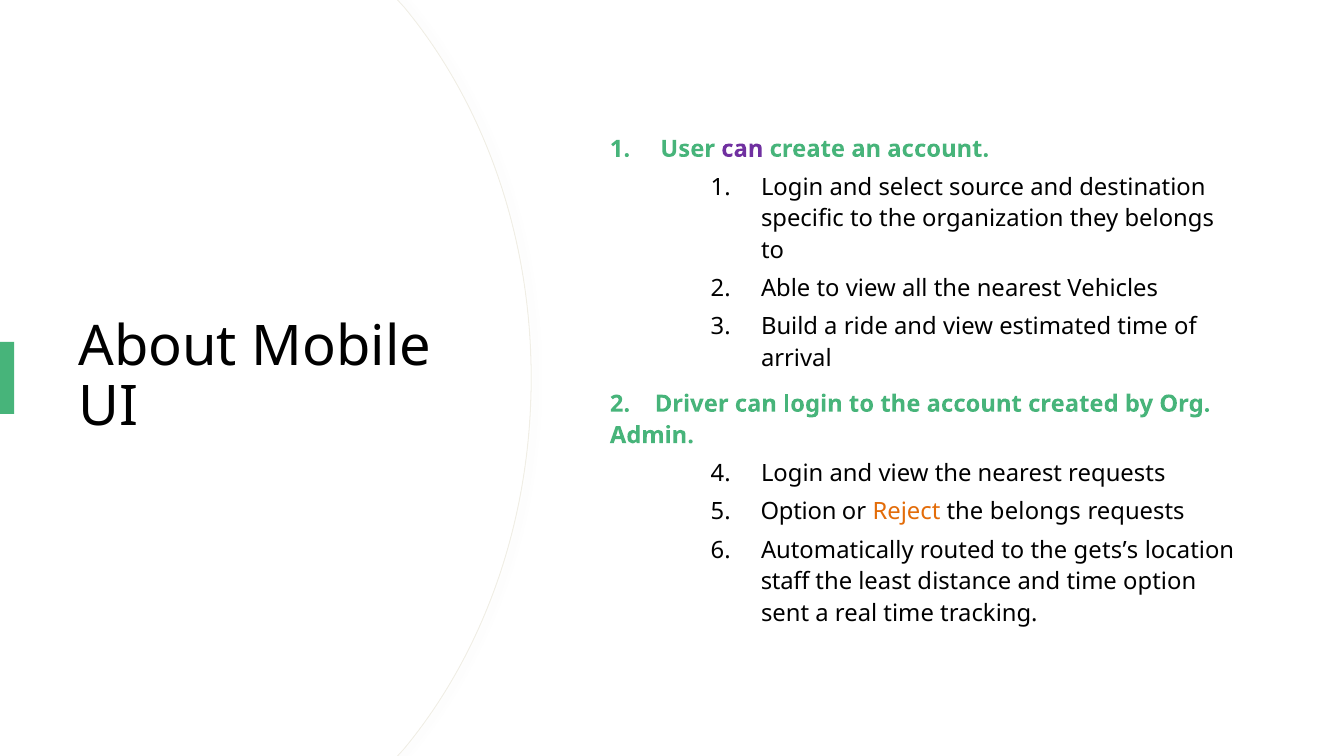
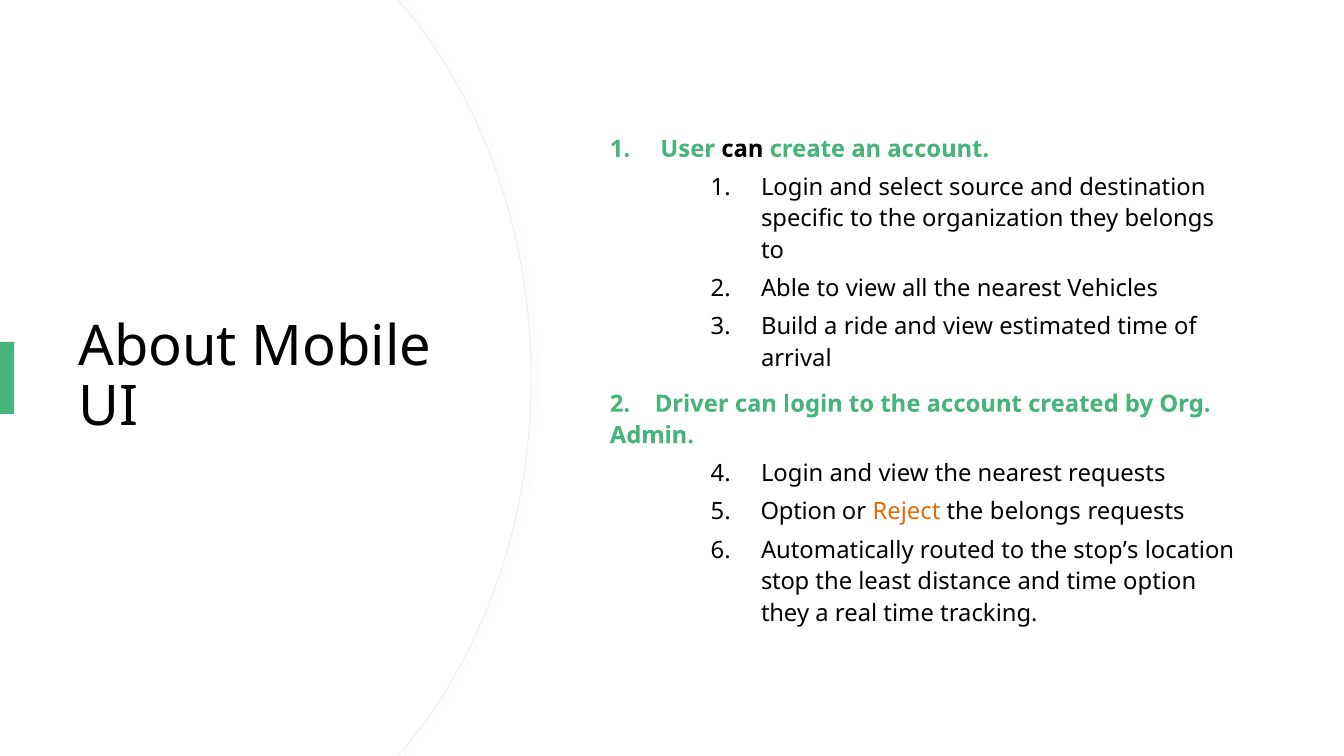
can colour: purple -> black (742, 149)
gets’s: gets’s -> stop’s (1106, 551)
staff: staff -> stop (785, 582)
sent: sent -> they (785, 613)
